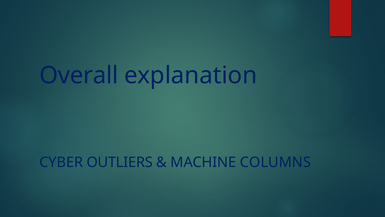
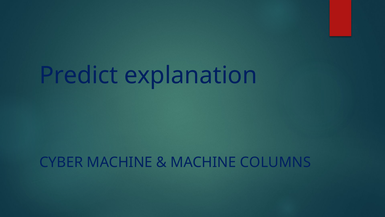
Overall: Overall -> Predict (79, 75)
CYBER OUTLIERS: OUTLIERS -> MACHINE (120, 162)
